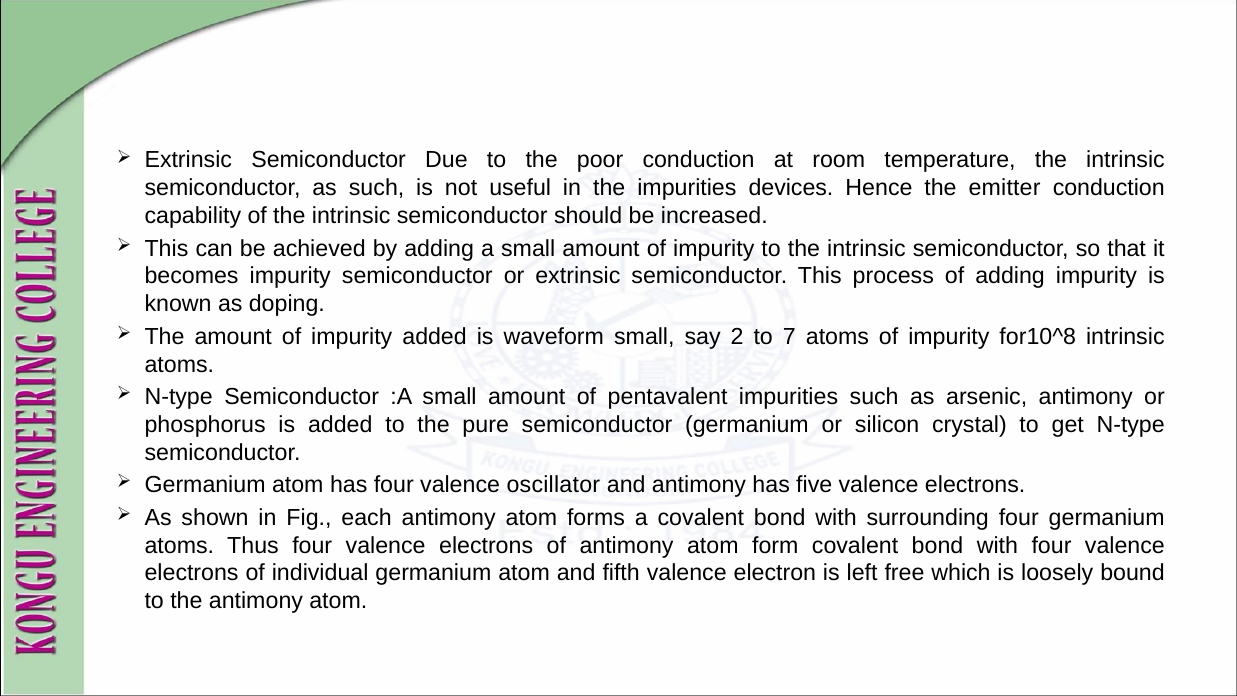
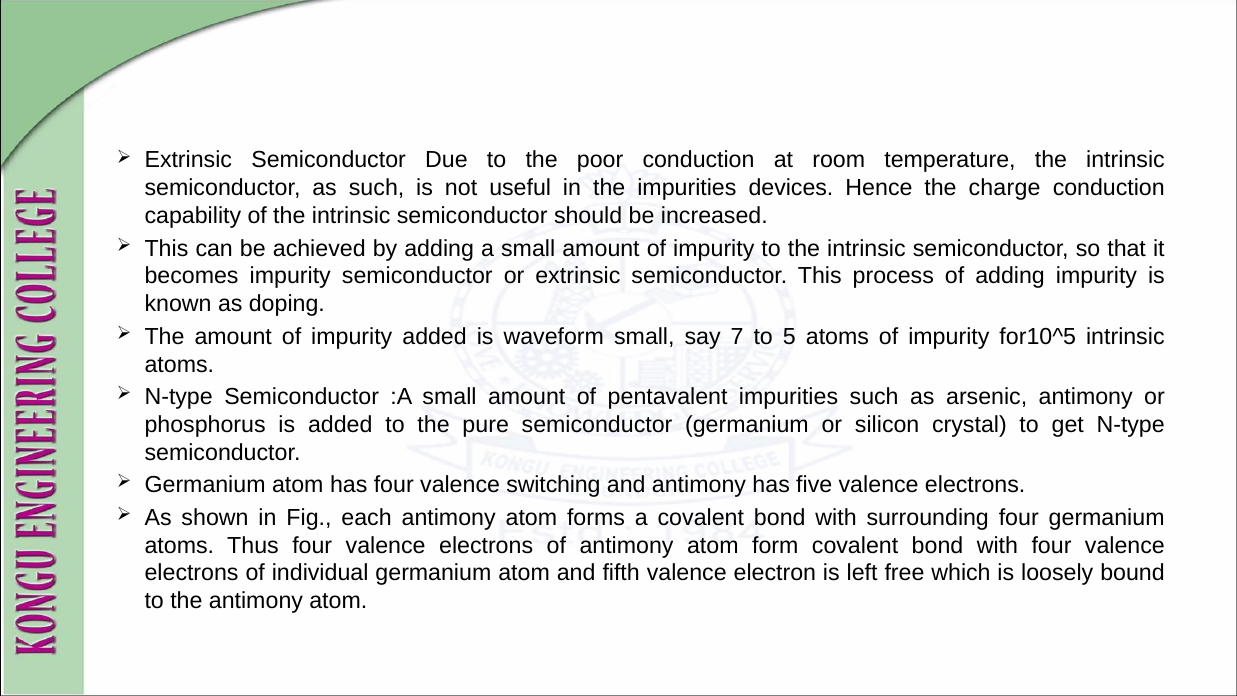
emitter: emitter -> charge (1005, 188)
2: 2 -> 7 (737, 336)
7: 7 -> 5 (789, 336)
for10^8: for10^8 -> for10^5 (1038, 336)
oscillator: oscillator -> switching (554, 485)
